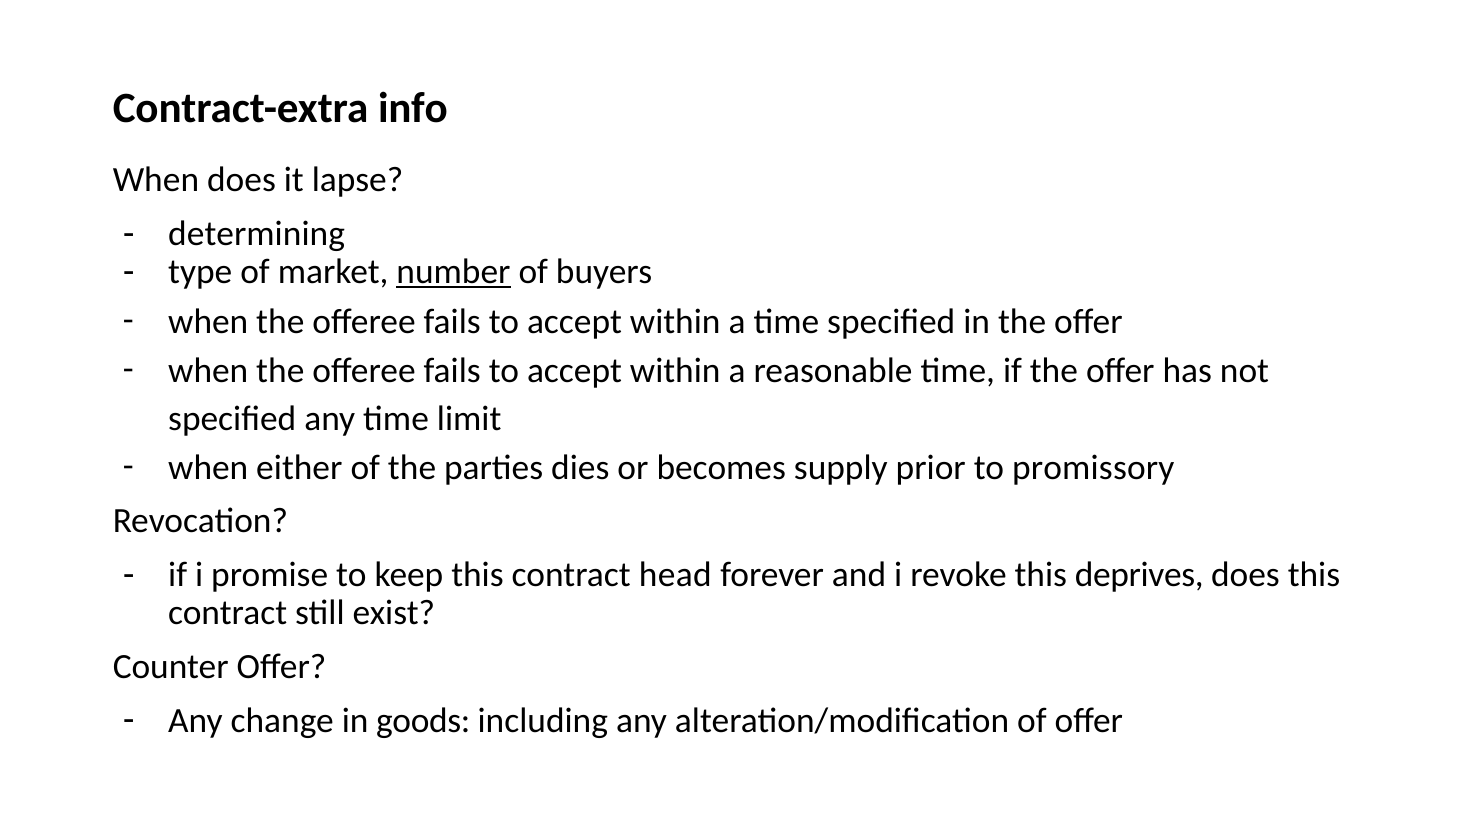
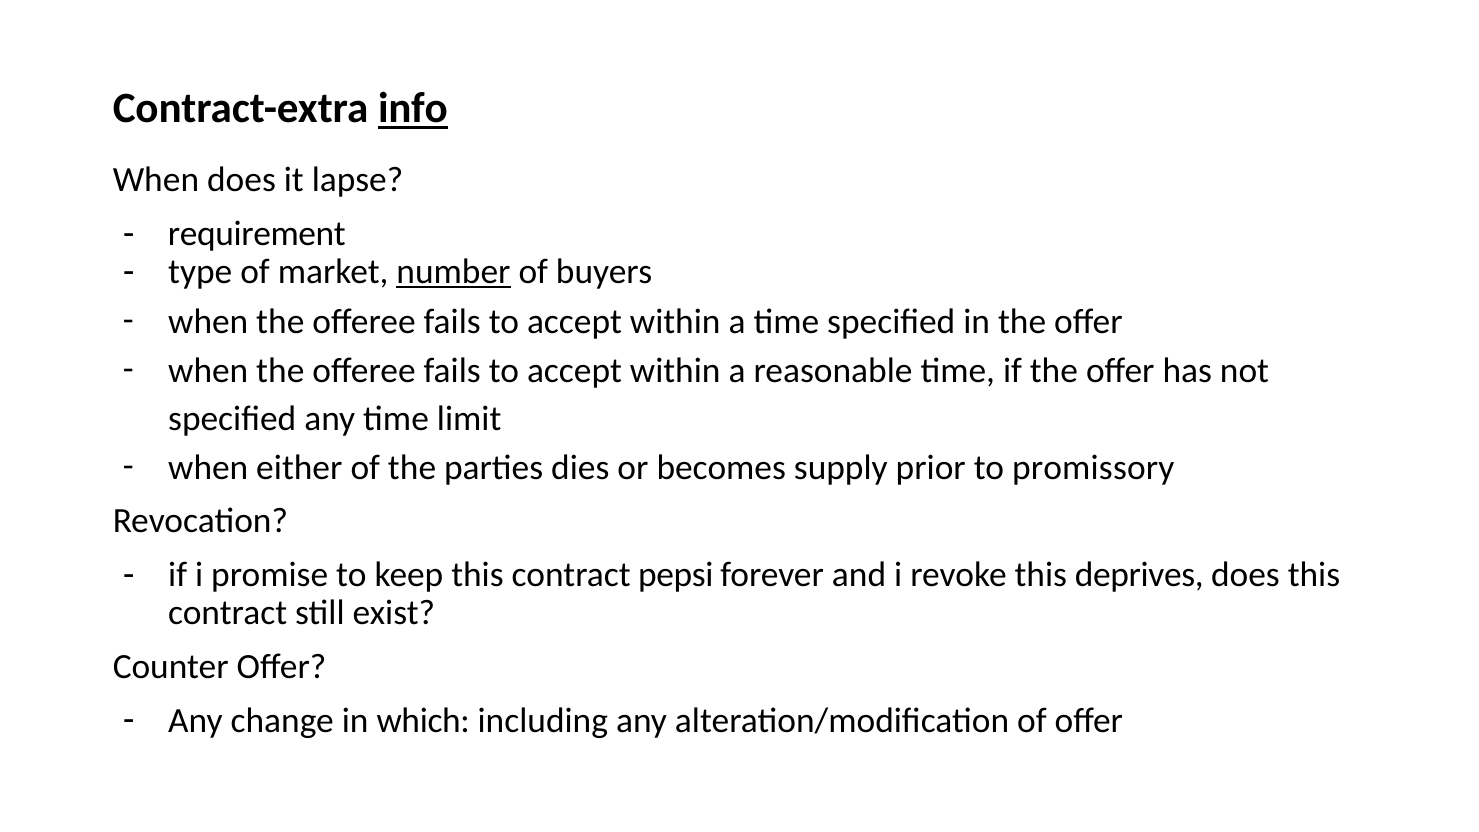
info underline: none -> present (413, 109)
determining: determining -> requirement (257, 234)
head: head -> pepsi (676, 575)
goods: goods -> which (423, 720)
